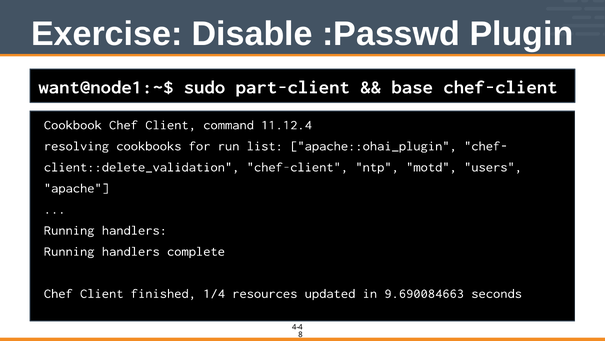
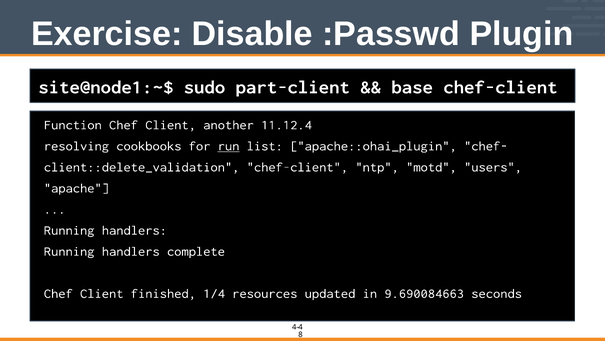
want@node1:~$: want@node1:~$ -> site@node1:~$ (106, 87)
Cookbook: Cookbook -> Function (73, 125)
command: command -> another (229, 125)
run underline: none -> present (229, 146)
